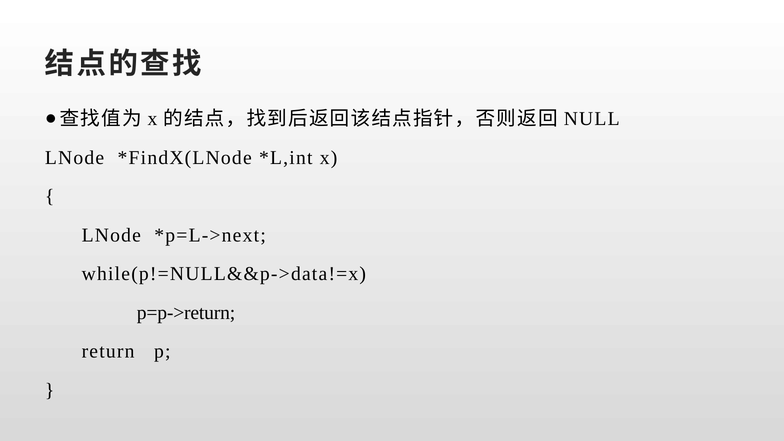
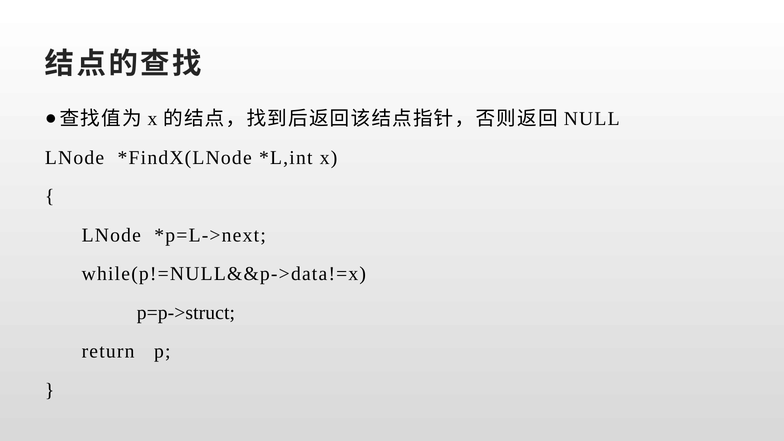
p=p->return: p=p->return -> p=p->struct (186, 313)
